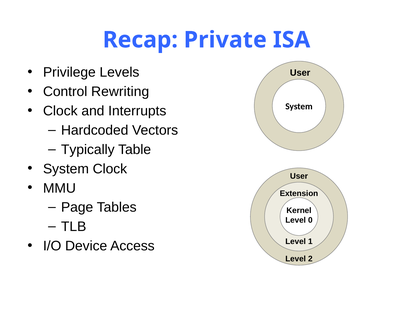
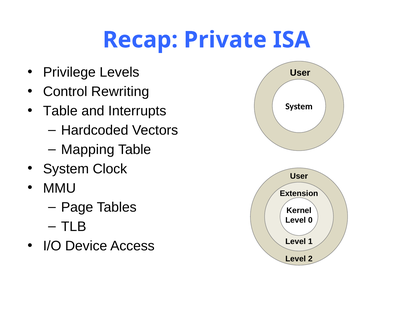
Clock: Clock -> Table (60, 111)
Typically: Typically -> Mapping (88, 149)
